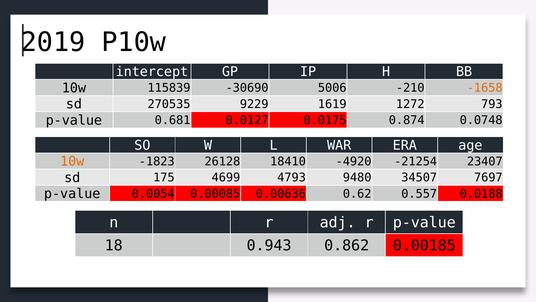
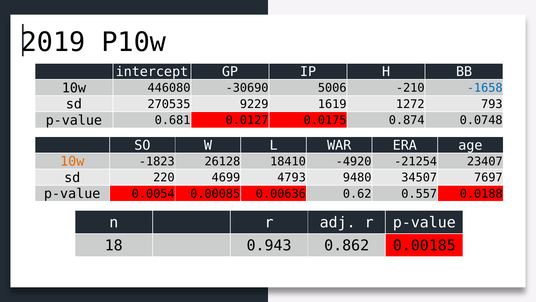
115839: 115839 -> 446080 (169, 88)
-1658 colour: orange -> blue (485, 88)
175: 175 -> 220 (164, 177)
